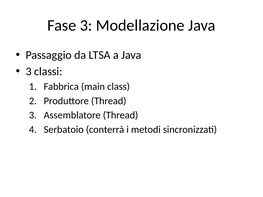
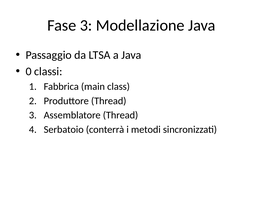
3: 3 -> 0 (29, 72)
